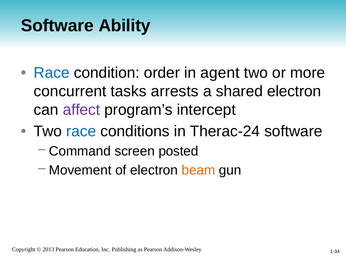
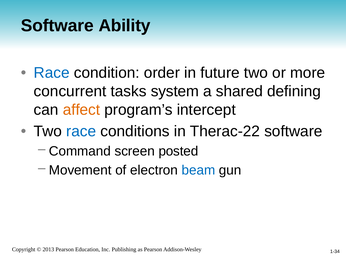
agent: agent -> future (220, 73)
arrests: arrests -> system (175, 91)
shared electron: electron -> defining (294, 91)
affect colour: purple -> orange (81, 109)
Therac-24: Therac-24 -> Therac-22 (225, 131)
beam colour: orange -> blue (198, 170)
